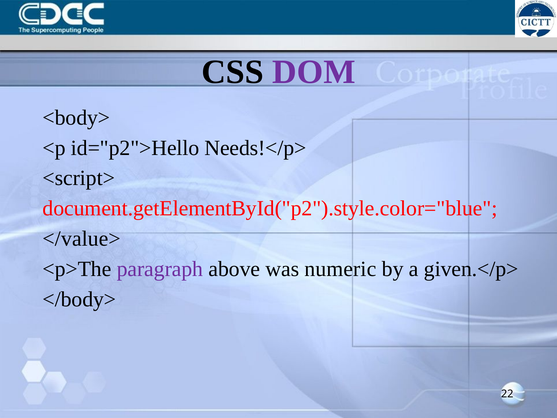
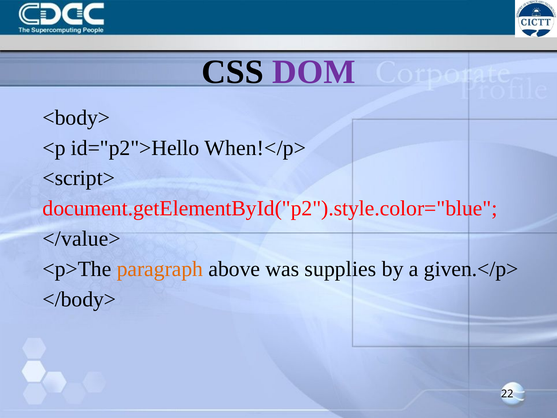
Needs!</p>: Needs!</p> -> When!</p> (255, 148)
paragraph colour: purple -> orange (160, 269)
numeric: numeric -> supplies (340, 269)
